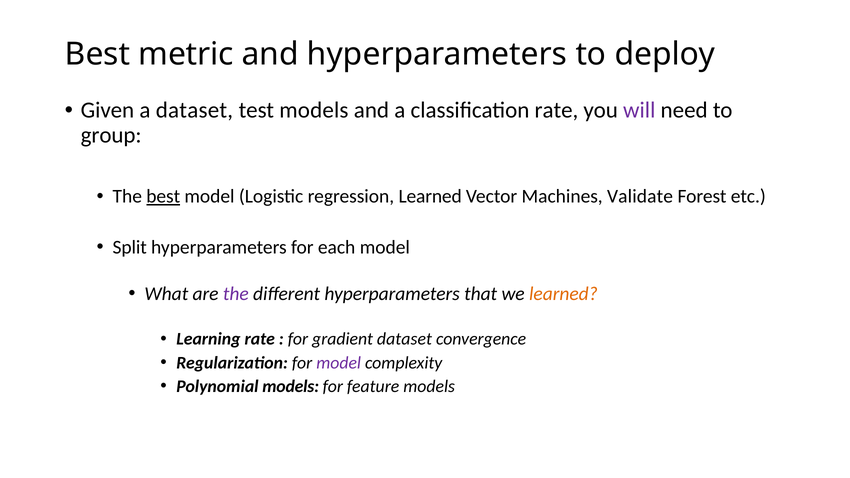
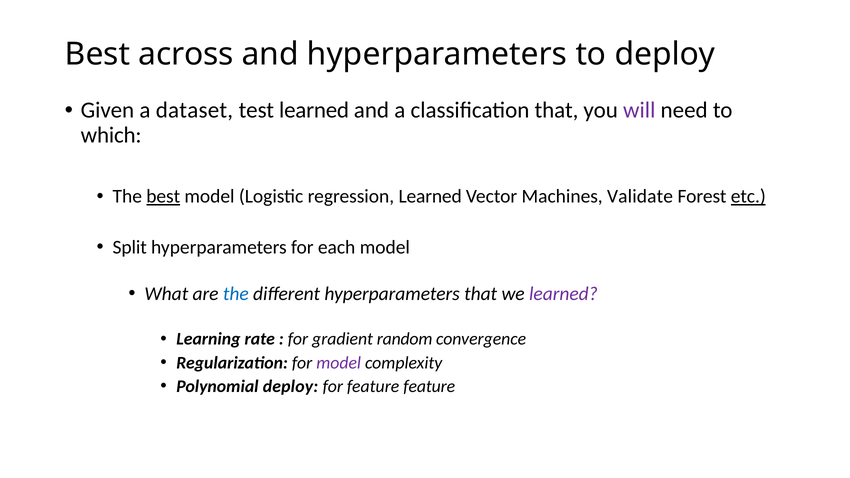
metric: metric -> across (186, 54)
test models: models -> learned (314, 110)
classification rate: rate -> that (556, 110)
group: group -> which (111, 135)
etc underline: none -> present (748, 196)
the colour: purple -> blue (236, 294)
learned colour: orange -> purple (563, 294)
gradient dataset: dataset -> random (405, 339)
Polynomial models: models -> deploy (290, 386)
feature models: models -> feature (429, 386)
